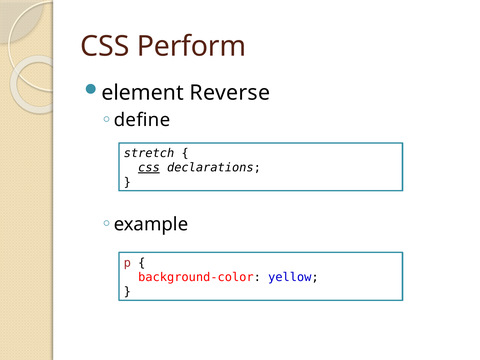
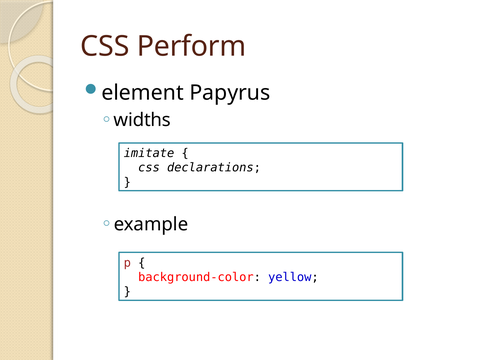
Reverse: Reverse -> Papyrus (230, 93)
define: define -> widths (142, 120)
stretch: stretch -> imitate (149, 153)
css underline: present -> none (149, 168)
